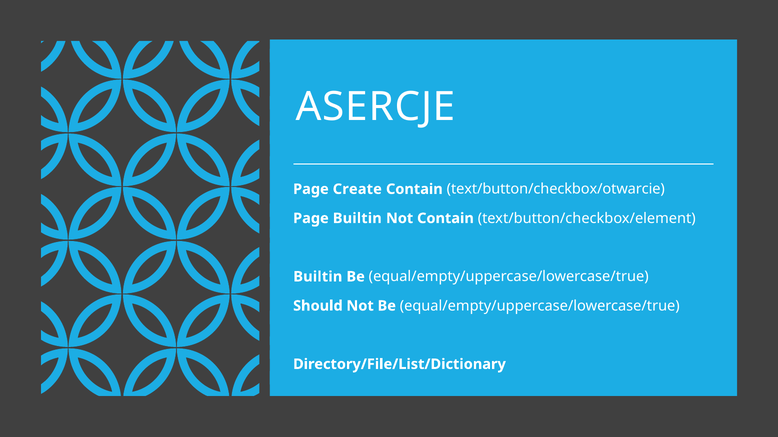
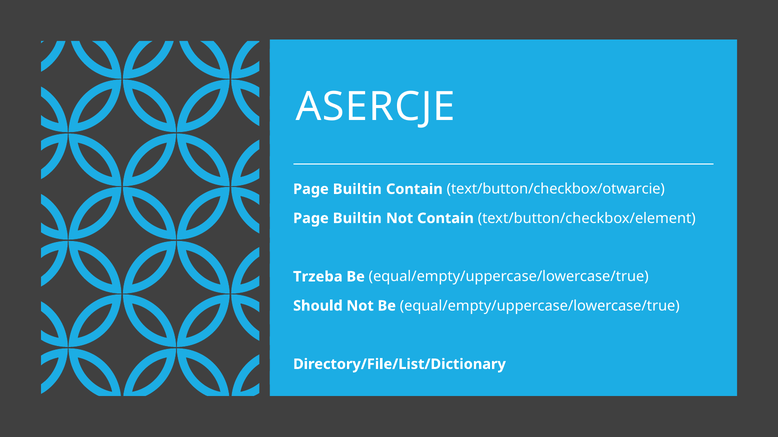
Create: Create -> Builtin (357, 189)
Builtin: Builtin -> Trzeba (318, 277)
